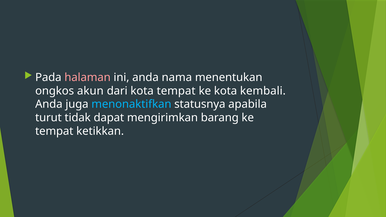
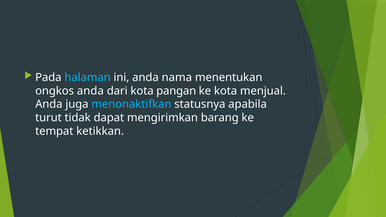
halaman colour: pink -> light blue (88, 77)
ongkos akun: akun -> anda (90, 91)
kota tempat: tempat -> pangan (176, 91)
kembali: kembali -> menjual (263, 91)
